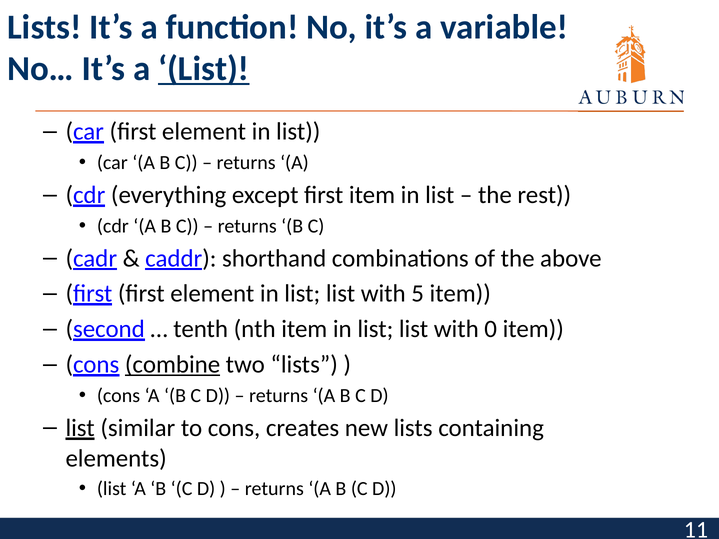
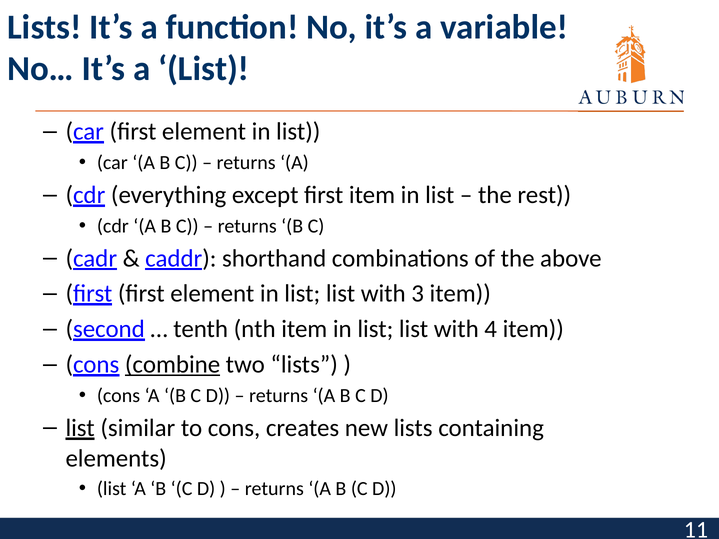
List underline: present -> none (204, 69)
5: 5 -> 3 (418, 294)
0: 0 -> 4 (491, 329)
